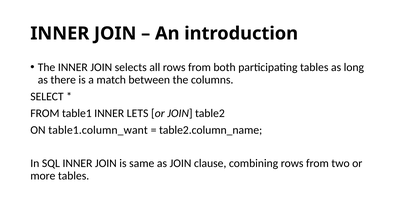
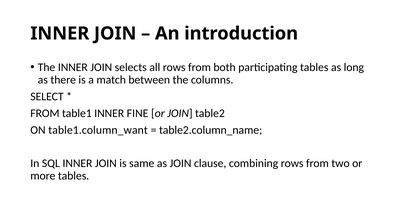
LETS: LETS -> FINE (138, 113)
